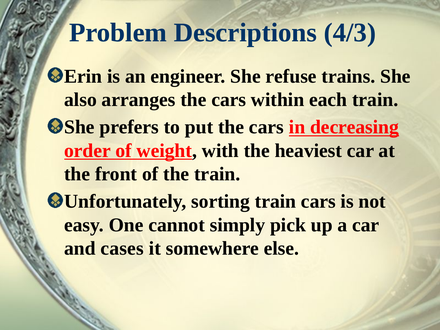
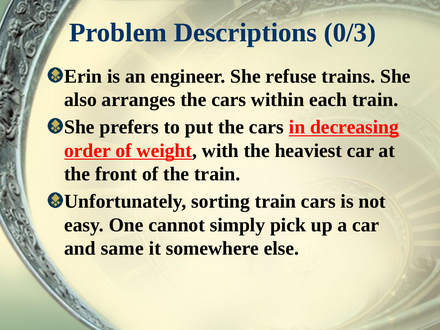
4/3: 4/3 -> 0/3 (350, 33)
cases: cases -> same (122, 248)
